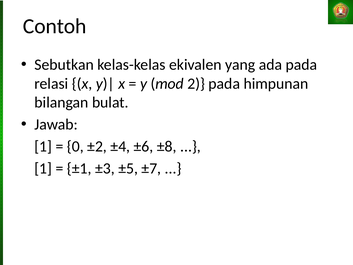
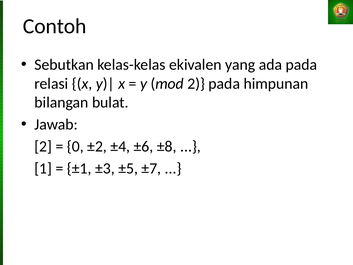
1: 1 -> 2 (43, 146)
